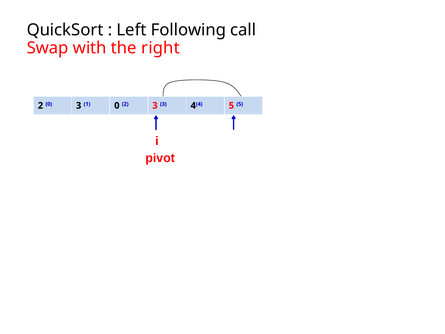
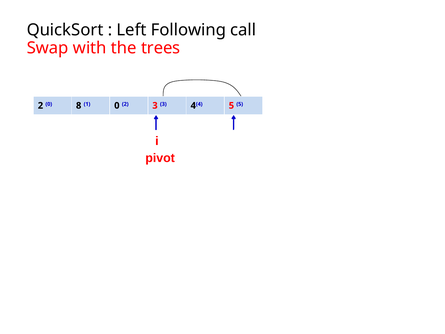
right: right -> trees (161, 48)
0 3: 3 -> 8 (79, 106)
